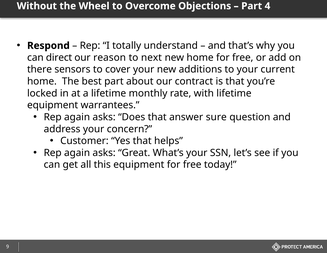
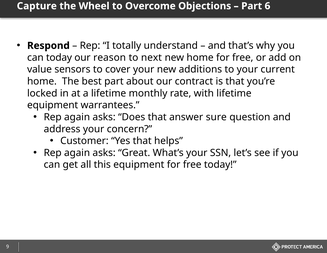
Without: Without -> Capture (37, 6)
4: 4 -> 6 (267, 6)
can direct: direct -> today (59, 57)
there: there -> value (40, 69)
